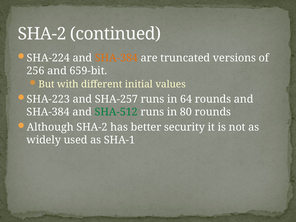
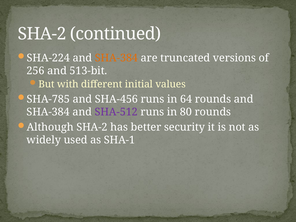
659-bit: 659-bit -> 513-bit (88, 71)
SHA-223: SHA-223 -> SHA-785 (48, 99)
SHA-257: SHA-257 -> SHA-456 (116, 99)
SHA-512 colour: green -> purple (116, 112)
